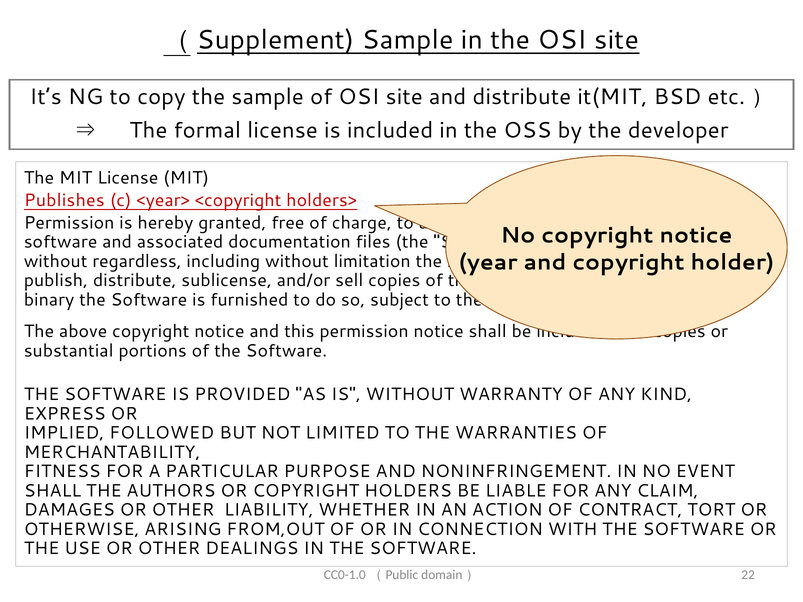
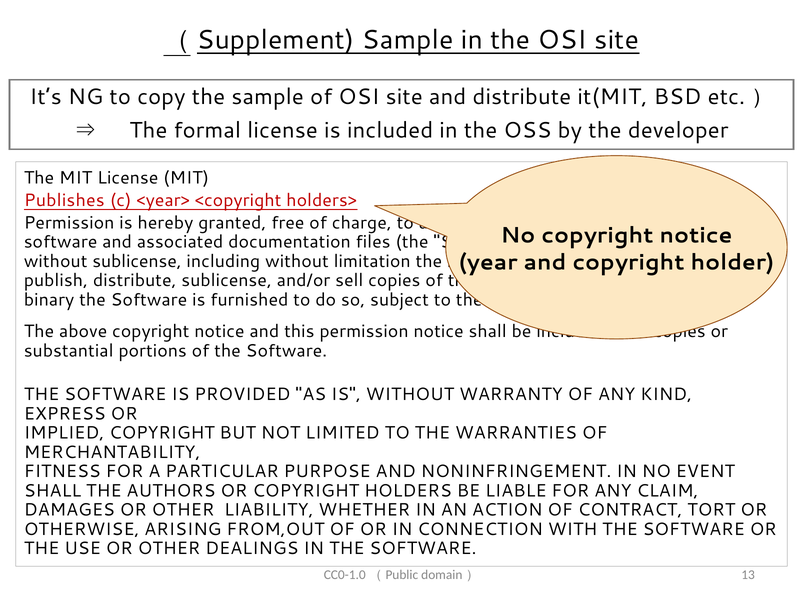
without regardless: regardless -> sublicense (137, 261)
IMPLIED FOLLOWED: FOLLOWED -> COPYRIGHT (162, 433)
22: 22 -> 13 (748, 575)
